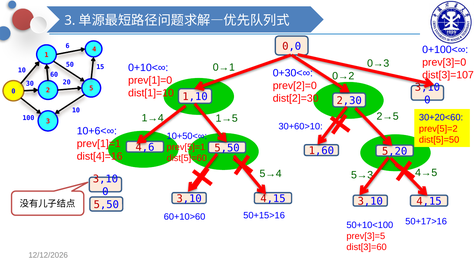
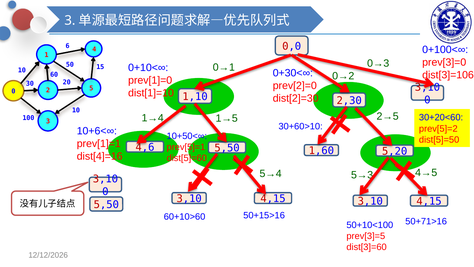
dist[3]=107: dist[3]=107 -> dist[3]=106 (448, 75)
50+17>16: 50+17>16 -> 50+71>16 (426, 221)
